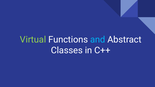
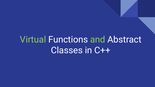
and colour: light blue -> light green (98, 40)
